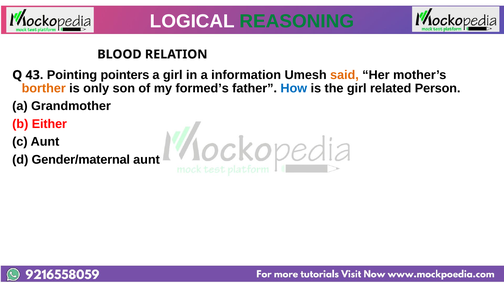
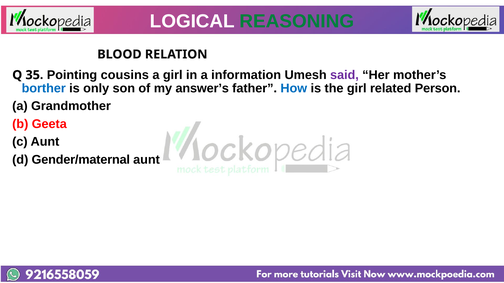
43: 43 -> 35 (33, 75)
pointers: pointers -> cousins (125, 75)
said colour: orange -> purple (344, 75)
borther colour: orange -> blue (44, 88)
formed’s: formed’s -> answer’s (202, 88)
Either: Either -> Geeta (49, 124)
